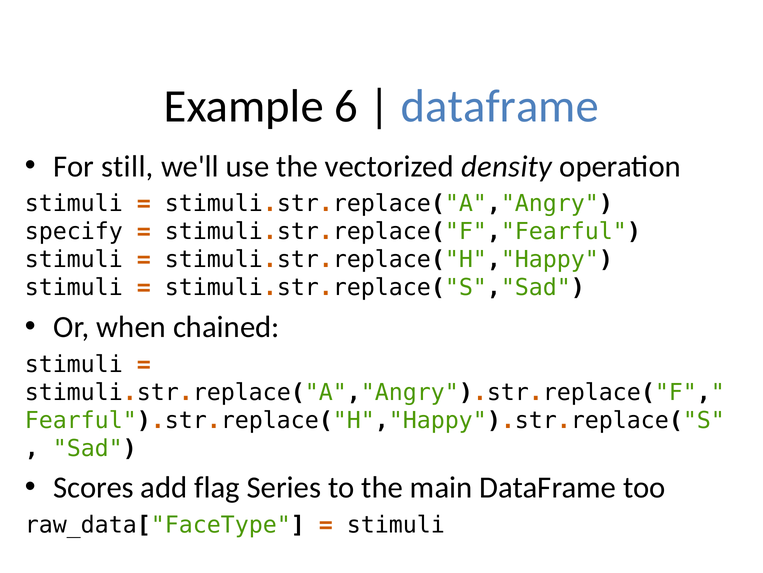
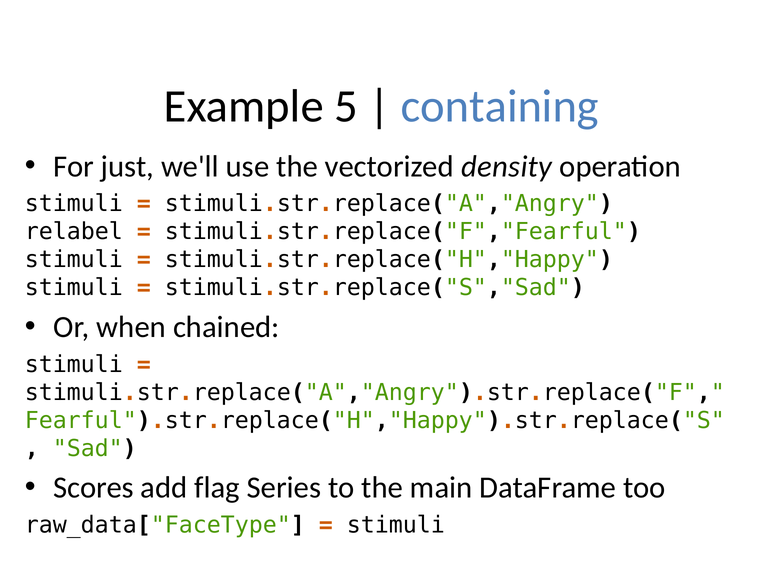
6: 6 -> 5 (346, 106)
dataframe: dataframe -> containing (500, 106)
still: still -> just (128, 166)
specify: specify -> relabel (74, 231)
